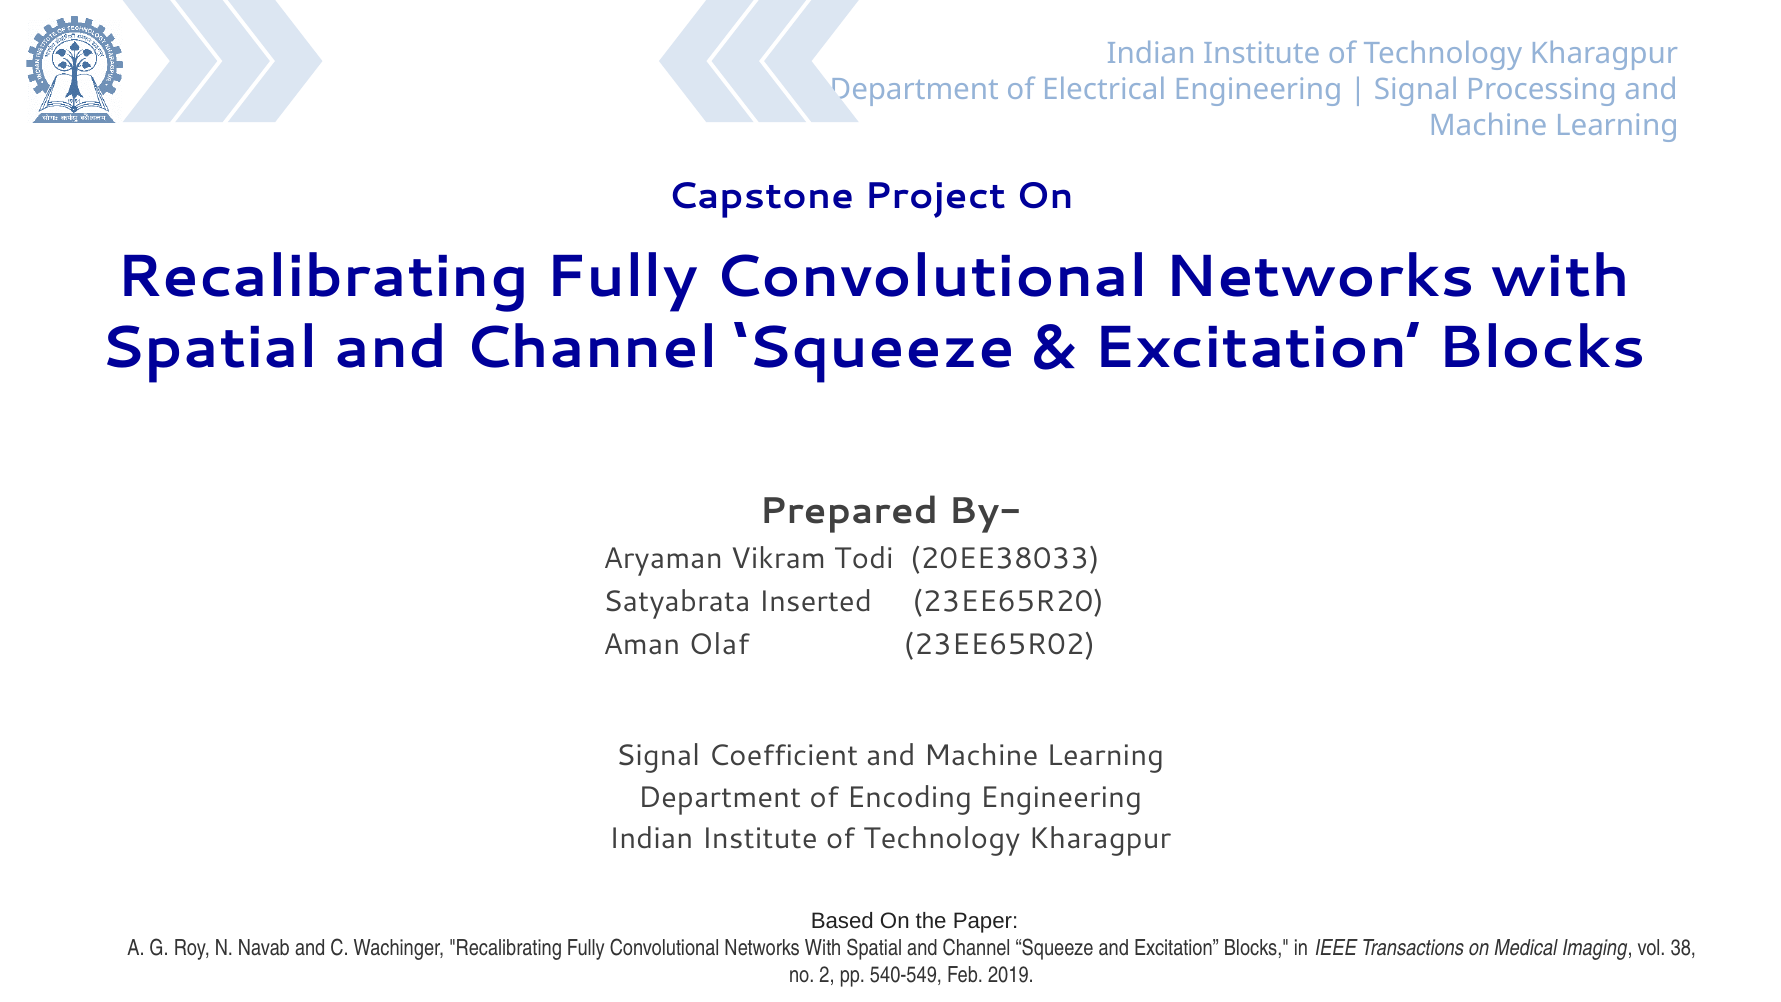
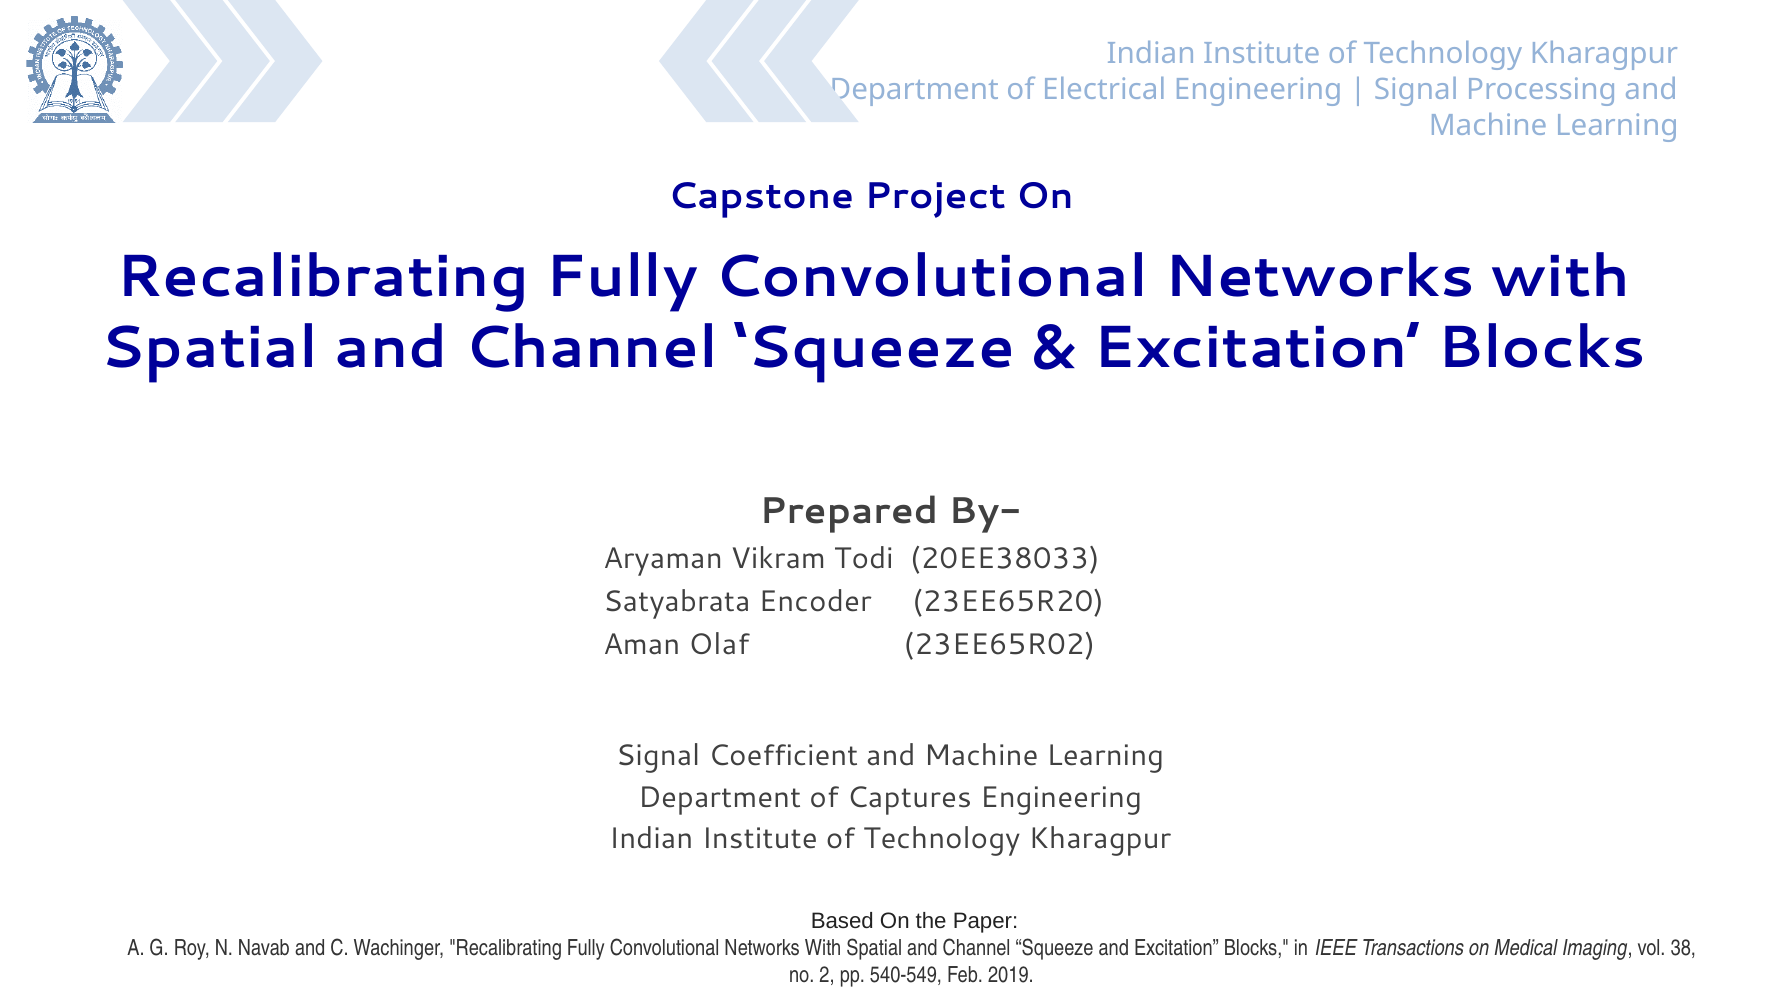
Inserted: Inserted -> Encoder (815, 601)
Encoding: Encoding -> Captures (909, 797)
